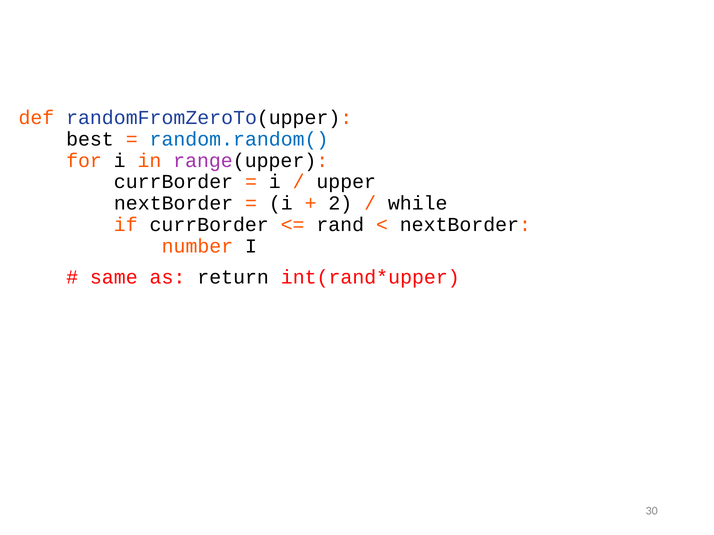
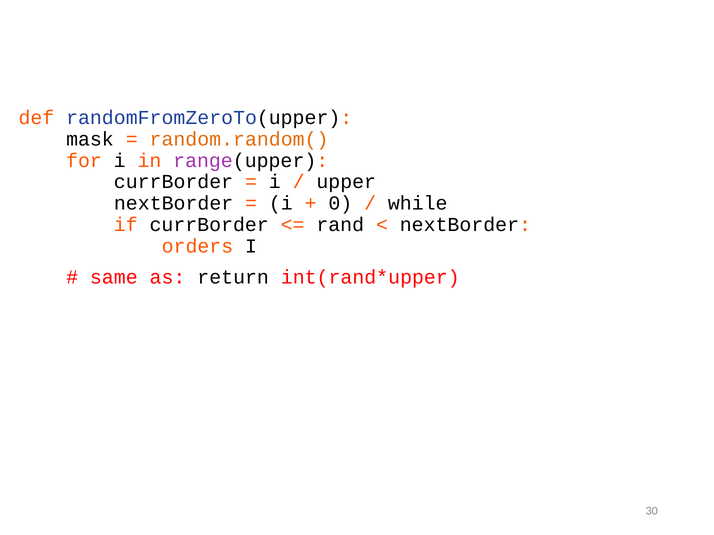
best: best -> mask (90, 139)
random.random( colour: blue -> orange (239, 139)
2: 2 -> 0 (340, 203)
number: number -> orders (197, 246)
